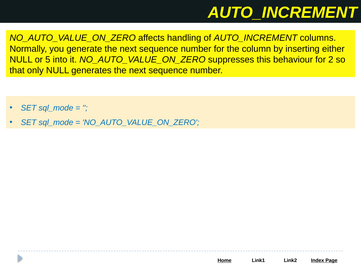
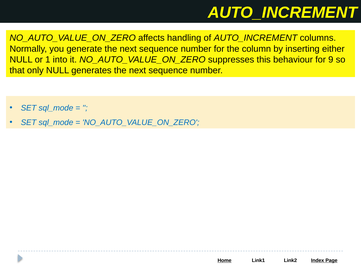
5: 5 -> 1 (48, 60)
2: 2 -> 9 (331, 60)
